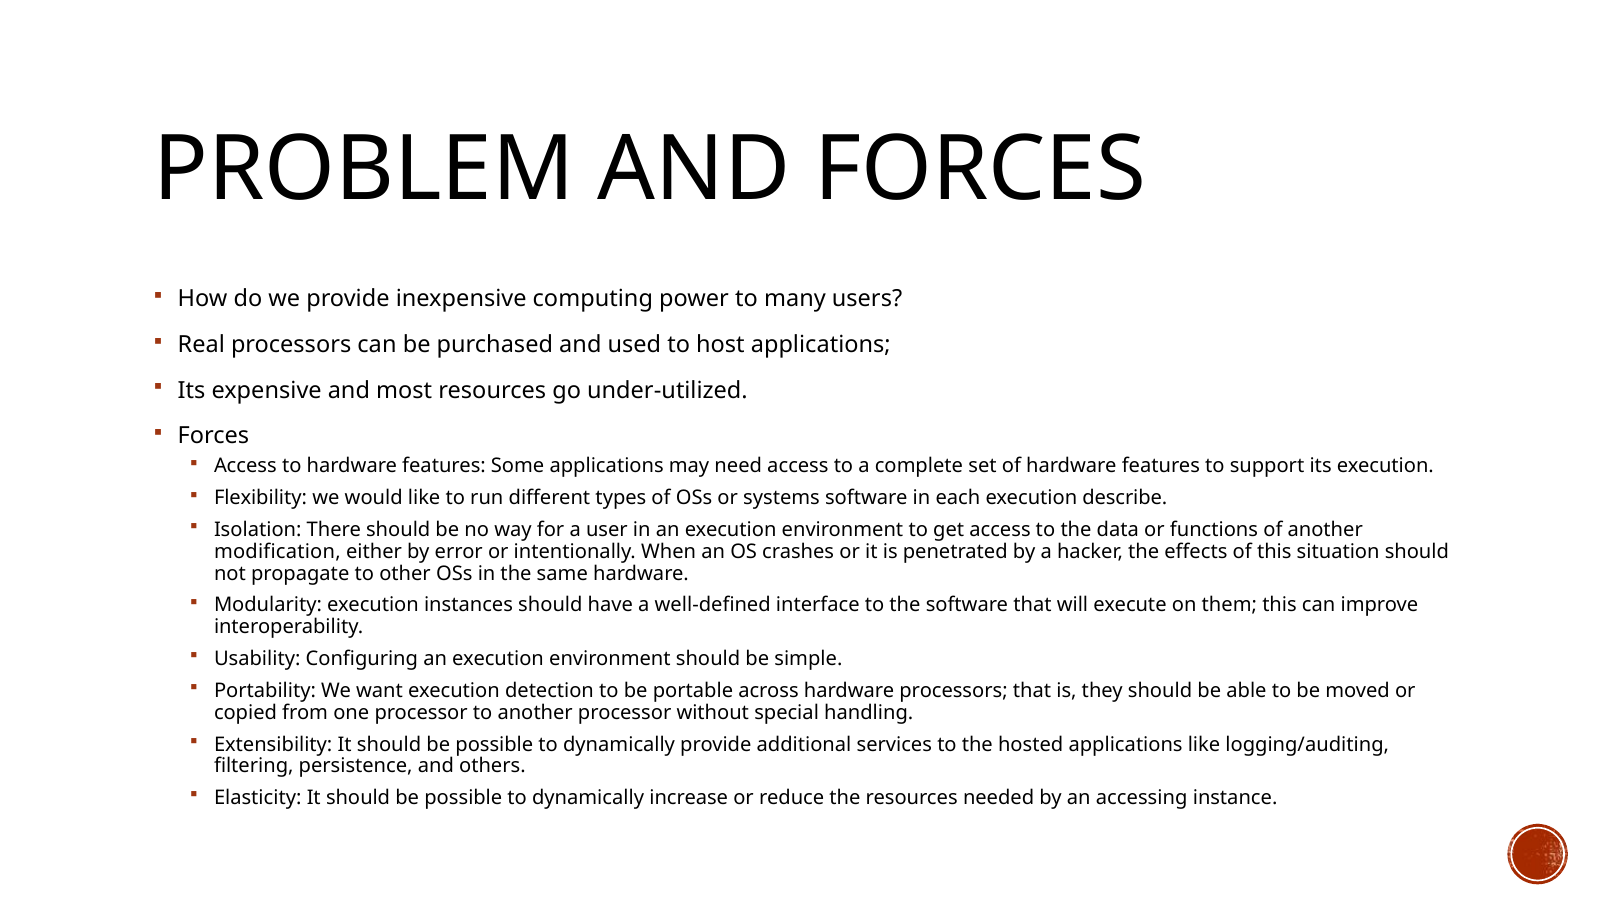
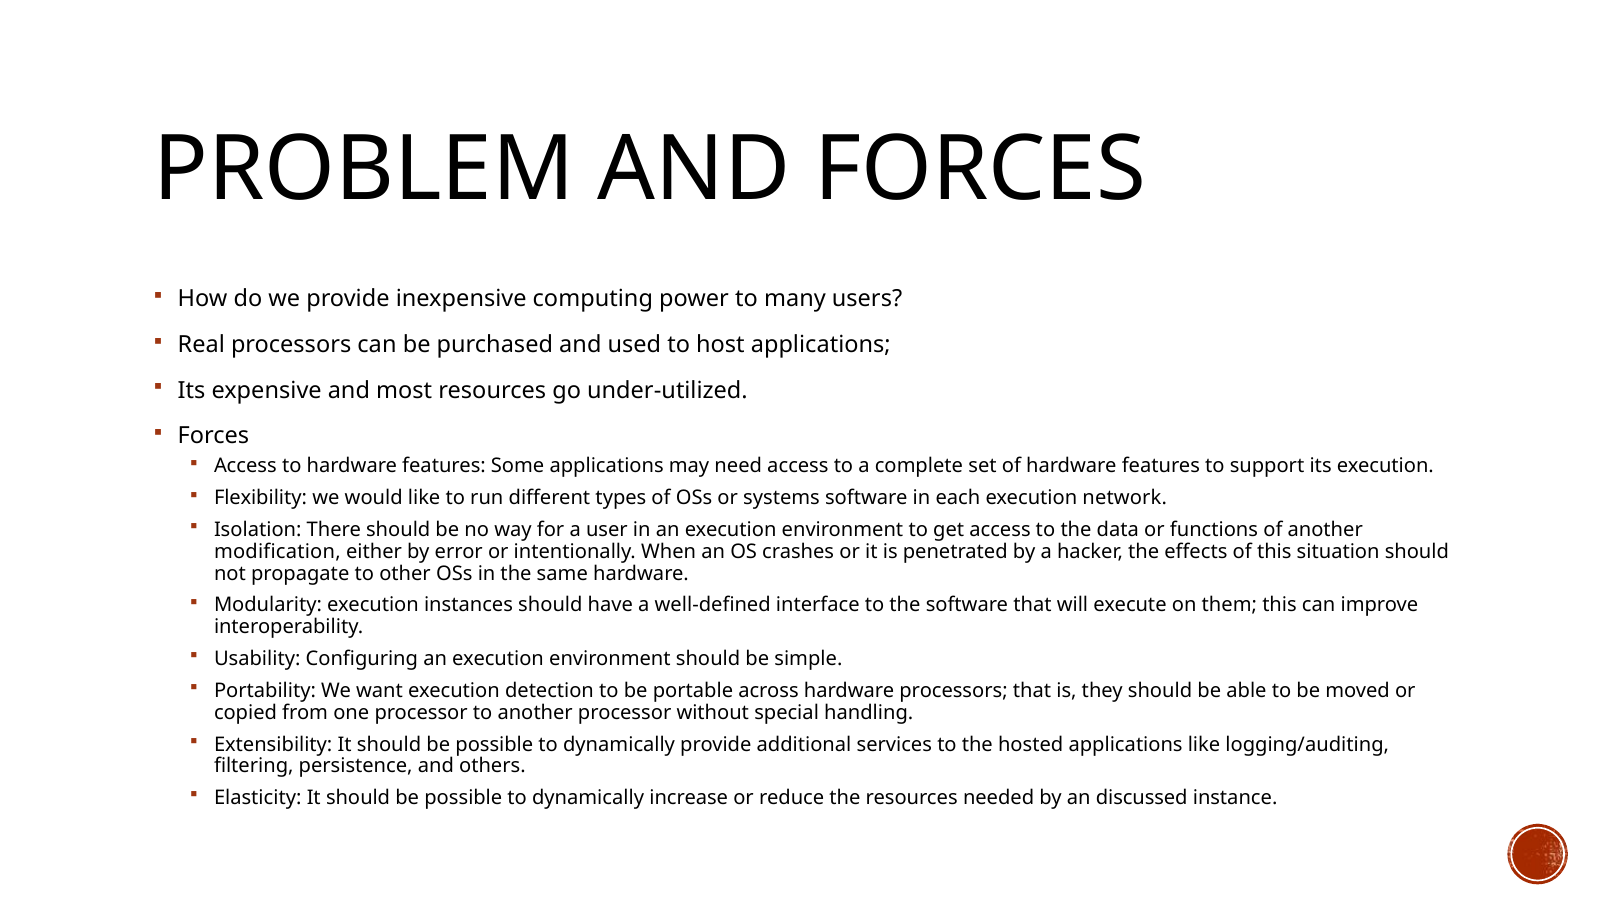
describe: describe -> network (1125, 498)
accessing: accessing -> discussed (1142, 798)
